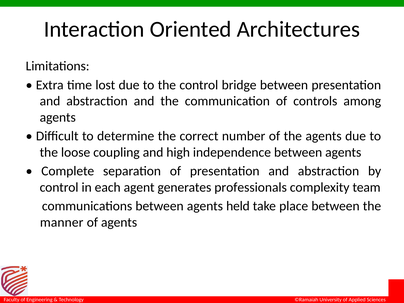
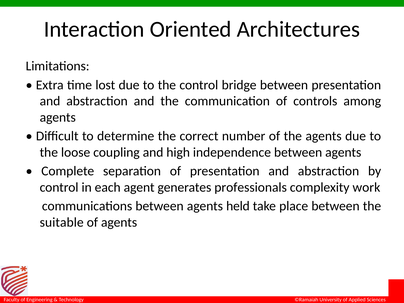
team: team -> work (366, 187)
manner: manner -> suitable (62, 222)
